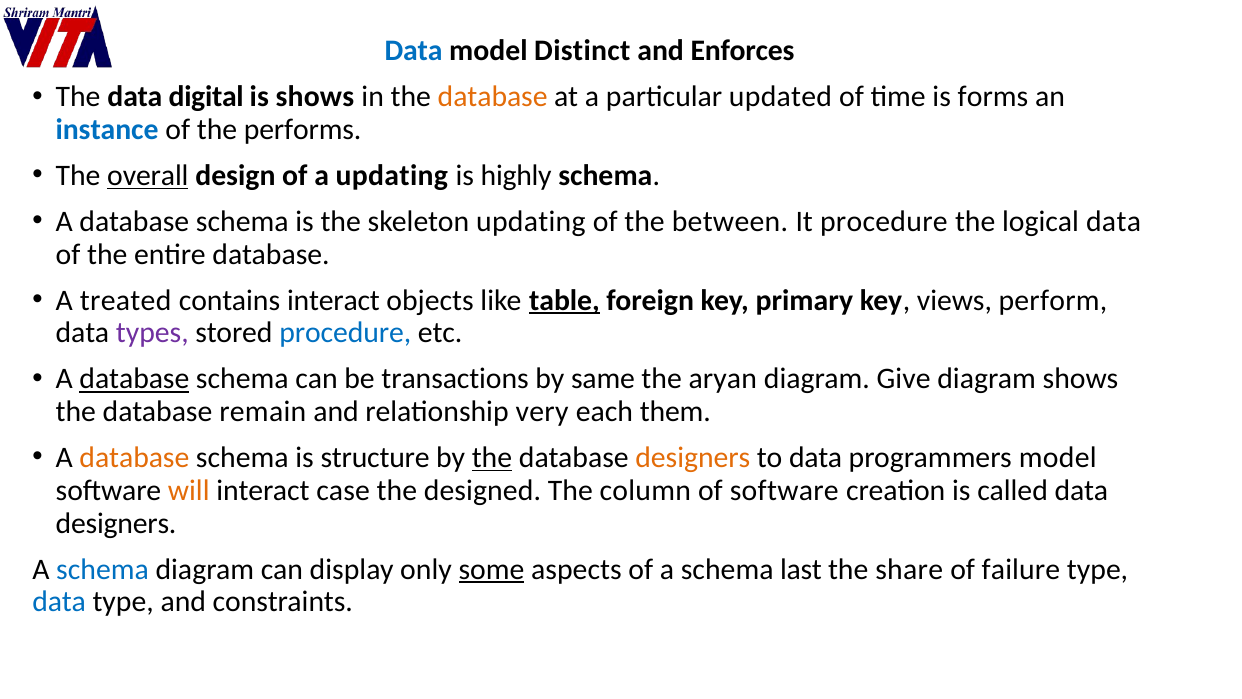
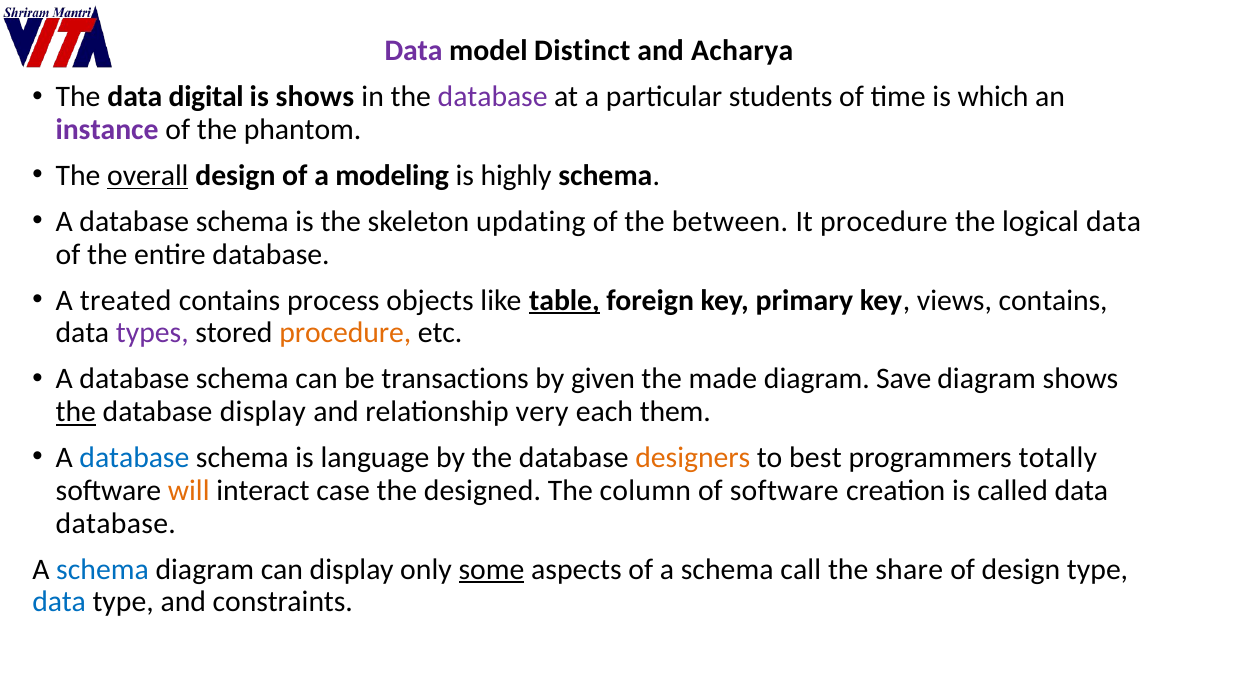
Data colour: blue -> purple (414, 51)
Enforces: Enforces -> Acharya (742, 51)
database colour: orange -> purple (493, 97)
updated: updated -> students (781, 97)
forms: forms -> which (993, 97)
instance colour: blue -> purple (107, 130)
performs: performs -> phantom (303, 130)
a updating: updating -> modeling (392, 176)
contains interact: interact -> process (333, 300)
views perform: perform -> contains (1053, 300)
procedure colour: blue -> orange (345, 333)
database underline: present -> none (134, 379)
same: same -> given (603, 379)
aryan: aryan -> made (723, 379)
Give: Give -> Save (904, 379)
the underline: none -> present (76, 412)
database remain: remain -> display (263, 412)
database colour: orange -> blue (134, 457)
structure: structure -> language (375, 457)
the underline: present -> none (492, 457)
to data: data -> best (815, 457)
programmers model: model -> totally (1058, 457)
designers: designers -> database (116, 523)
last: last -> call (801, 569)
of failure: failure -> design (1021, 569)
